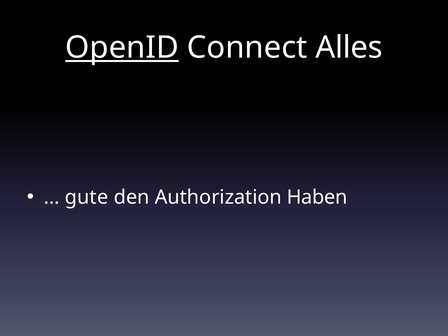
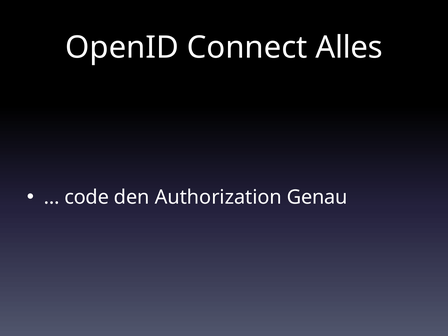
OpenID underline: present -> none (122, 48)
gute: gute -> code (87, 197)
Haben: Haben -> Genau (317, 197)
